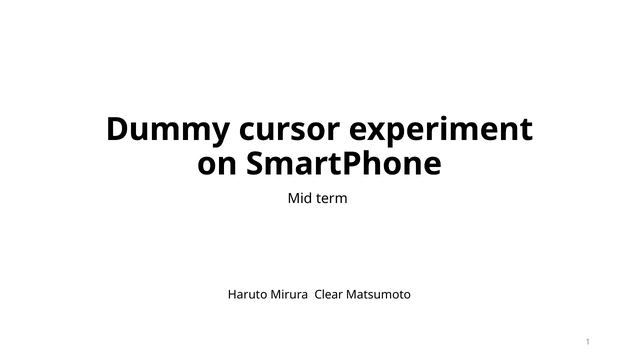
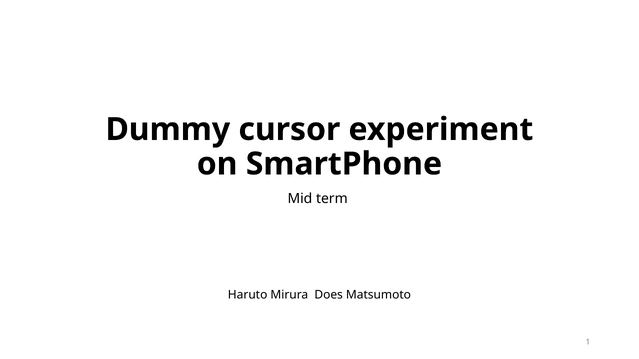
Clear: Clear -> Does (329, 295)
